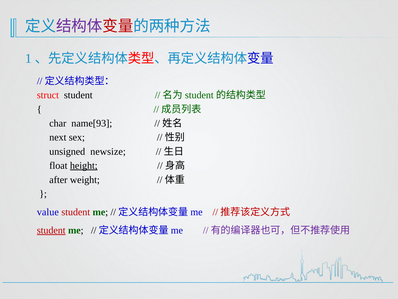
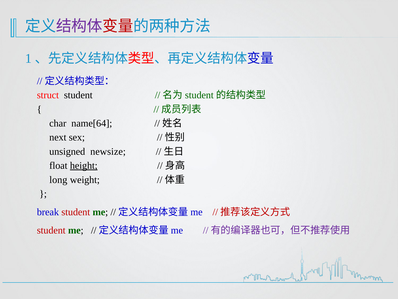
name[93: name[93 -> name[64 (92, 123)
after: after -> long (58, 179)
value: value -> break (48, 212)
student underline: present -> none (51, 230)
